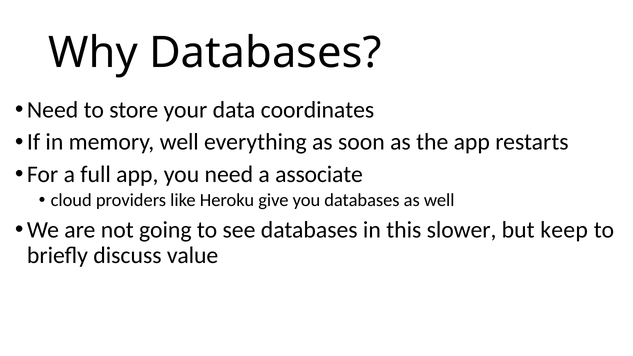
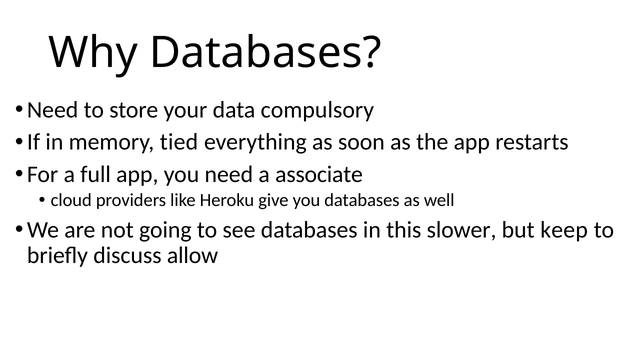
coordinates: coordinates -> compulsory (317, 110)
memory well: well -> tied (179, 142)
value: value -> allow (193, 255)
